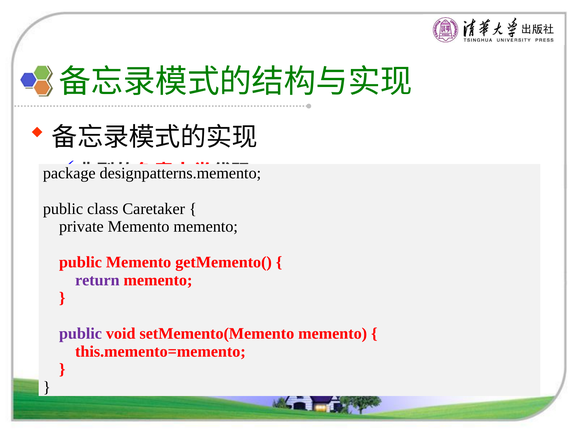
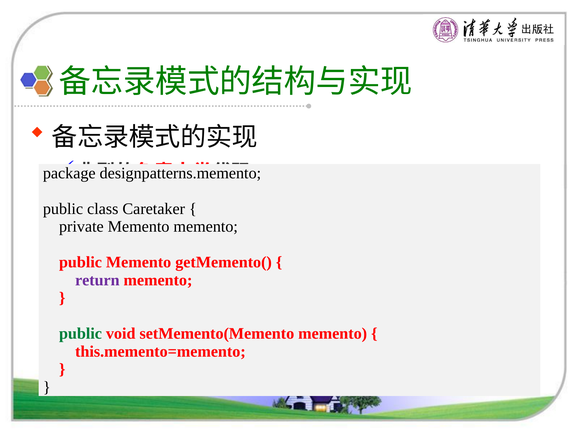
public colour: purple -> green (80, 334)
